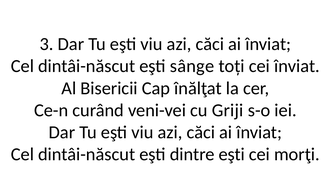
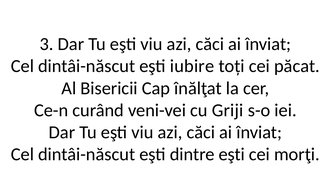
sânge: sânge -> iubire (192, 66)
cei înviat: înviat -> păcat (297, 66)
